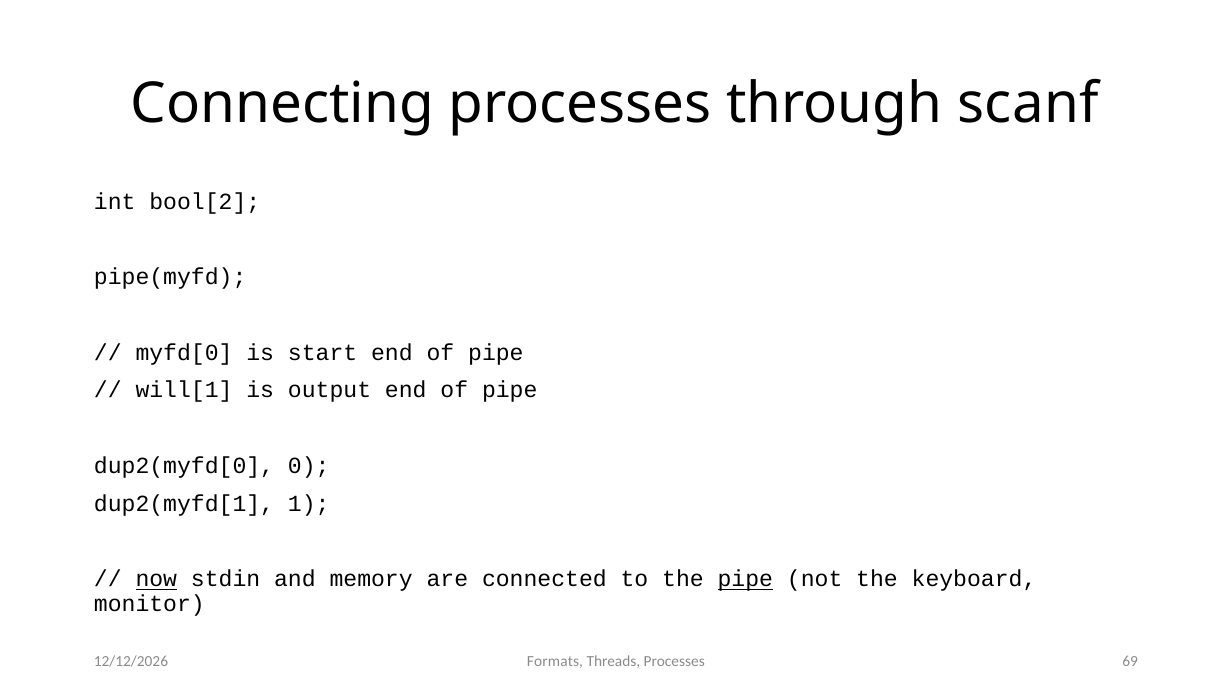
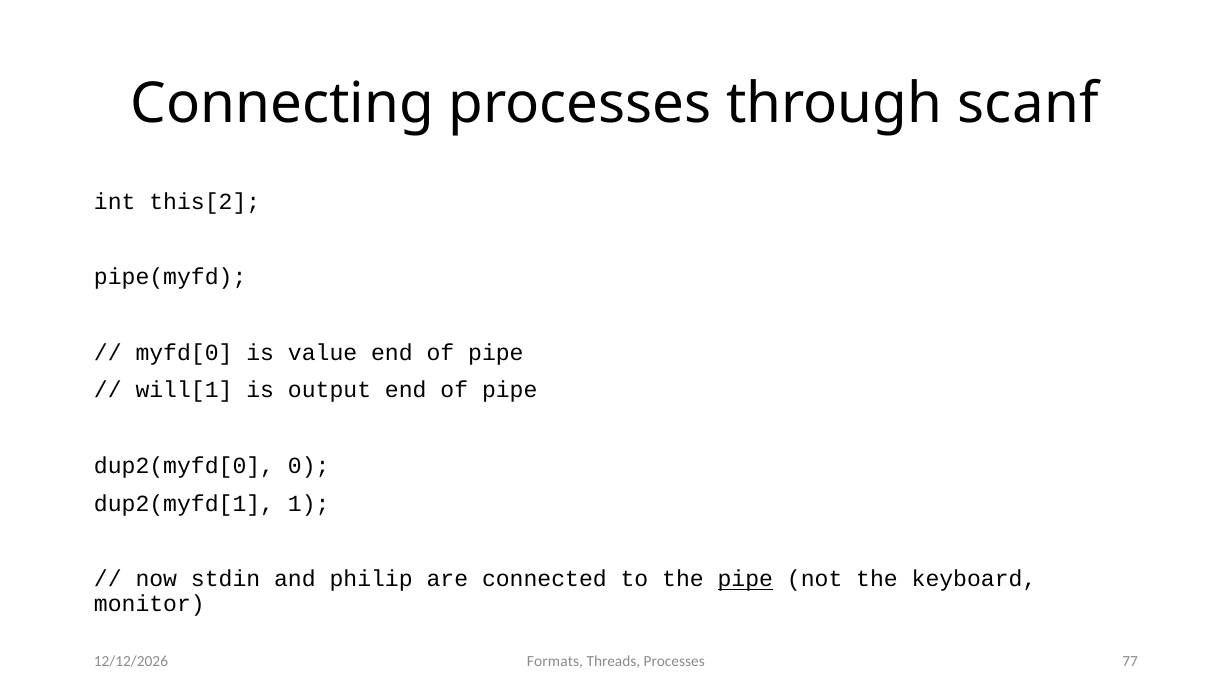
bool[2: bool[2 -> this[2 (205, 201)
start: start -> value (323, 353)
now underline: present -> none (156, 579)
memory: memory -> philip (371, 579)
69: 69 -> 77 (1130, 662)
